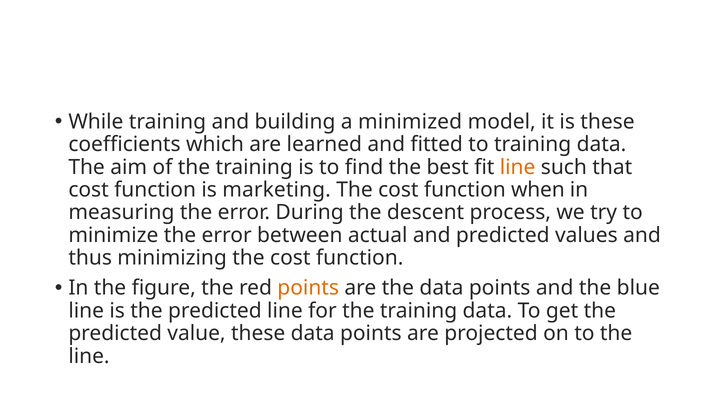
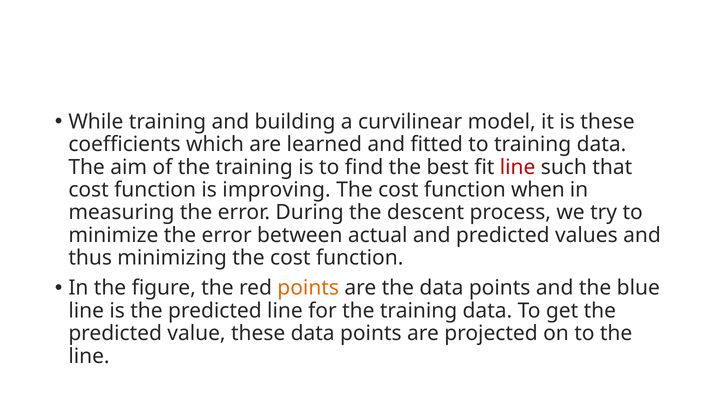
minimized: minimized -> curvilinear (410, 122)
line colour: orange -> red (518, 167)
marketing: marketing -> improving (277, 190)
